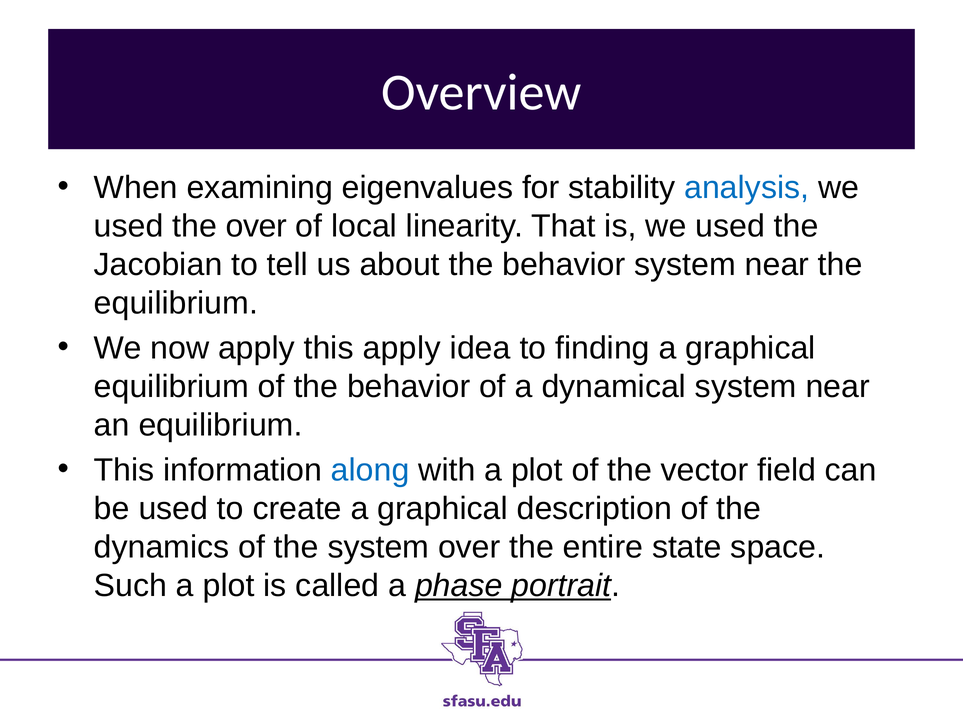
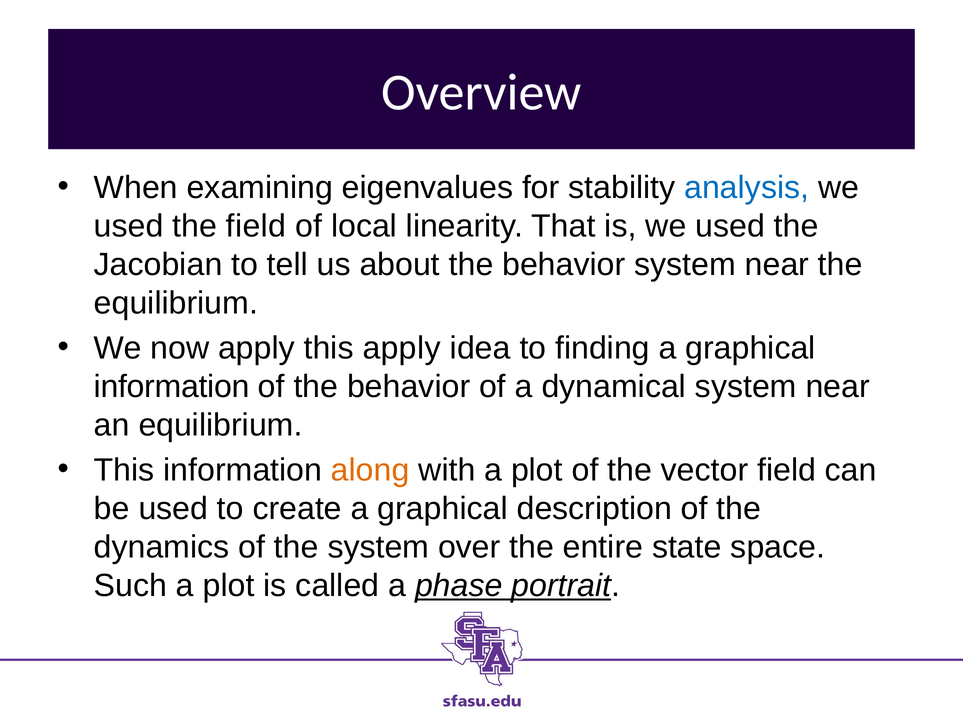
the over: over -> field (256, 226)
equilibrium: equilibrium -> information (172, 387)
along colour: blue -> orange (370, 470)
